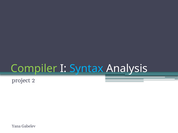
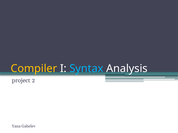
Compiler colour: light green -> yellow (34, 69)
